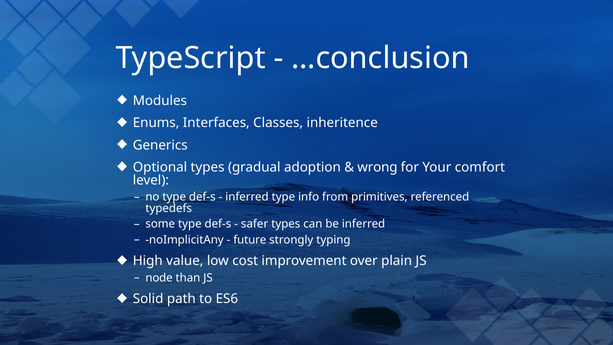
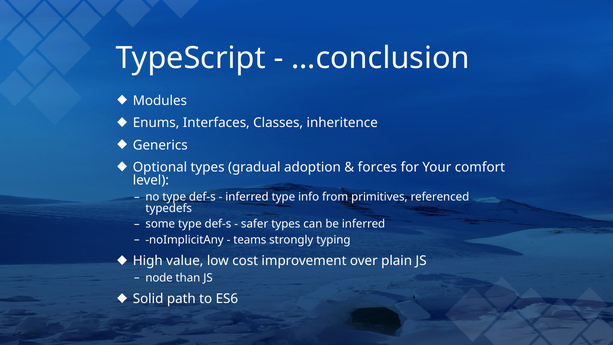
wrong: wrong -> forces (377, 167)
future: future -> teams (250, 240)
